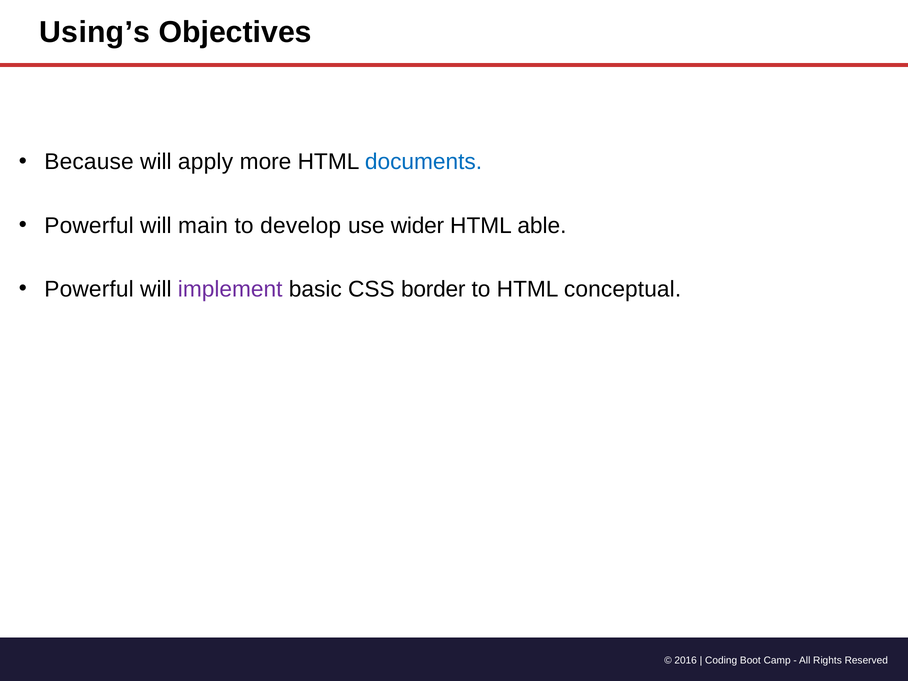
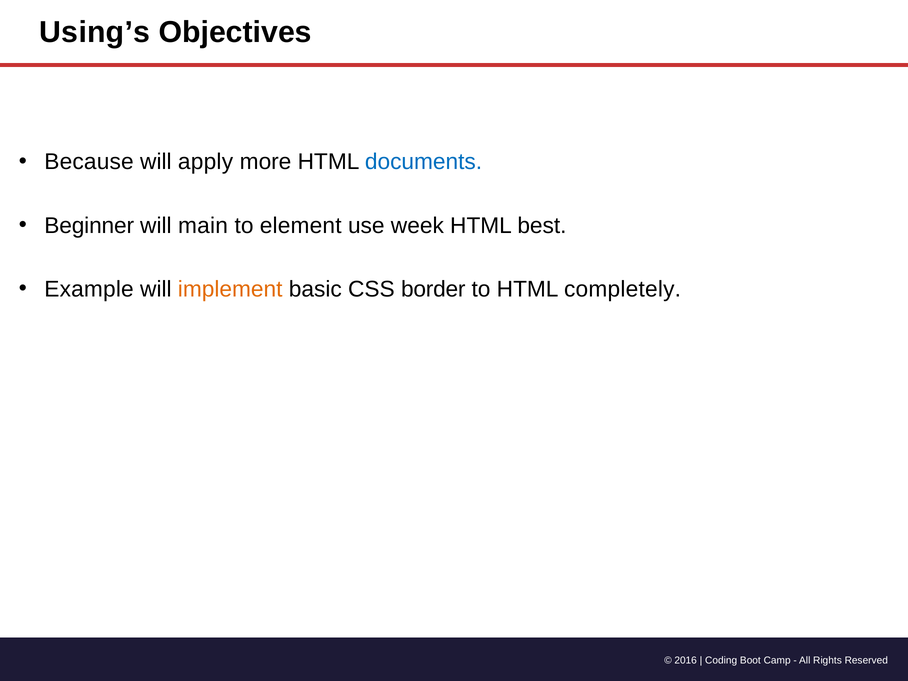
Powerful: Powerful -> Beginner (89, 226)
develop: develop -> element (301, 226)
wider: wider -> week (417, 226)
able: able -> best (542, 226)
Powerful: Powerful -> Example (89, 289)
implement colour: purple -> orange (230, 289)
conceptual: conceptual -> completely (623, 289)
